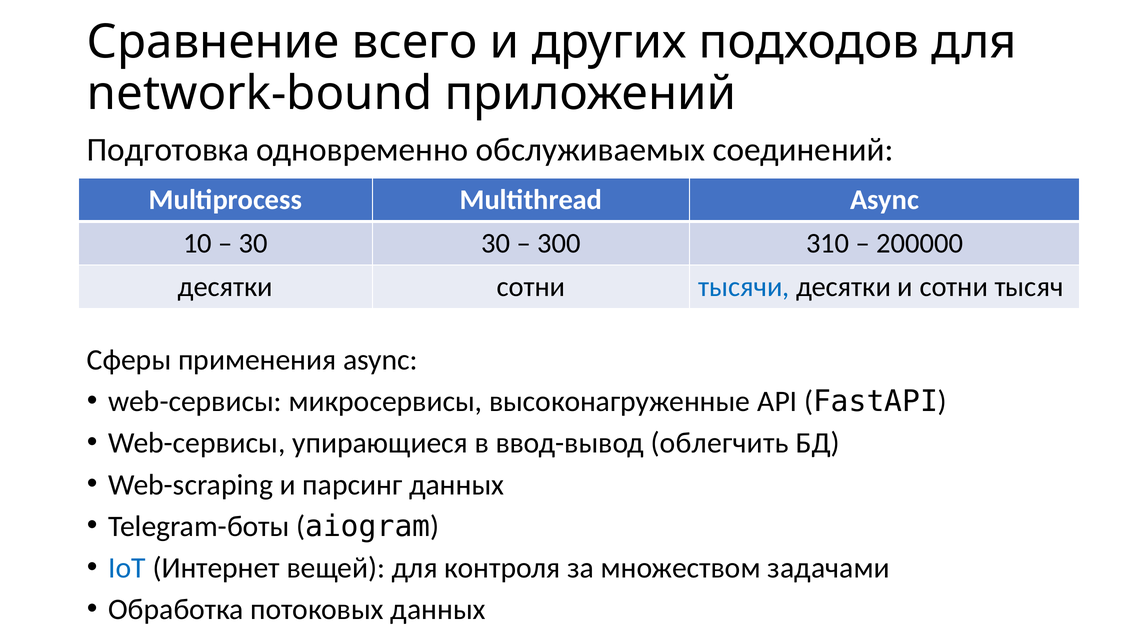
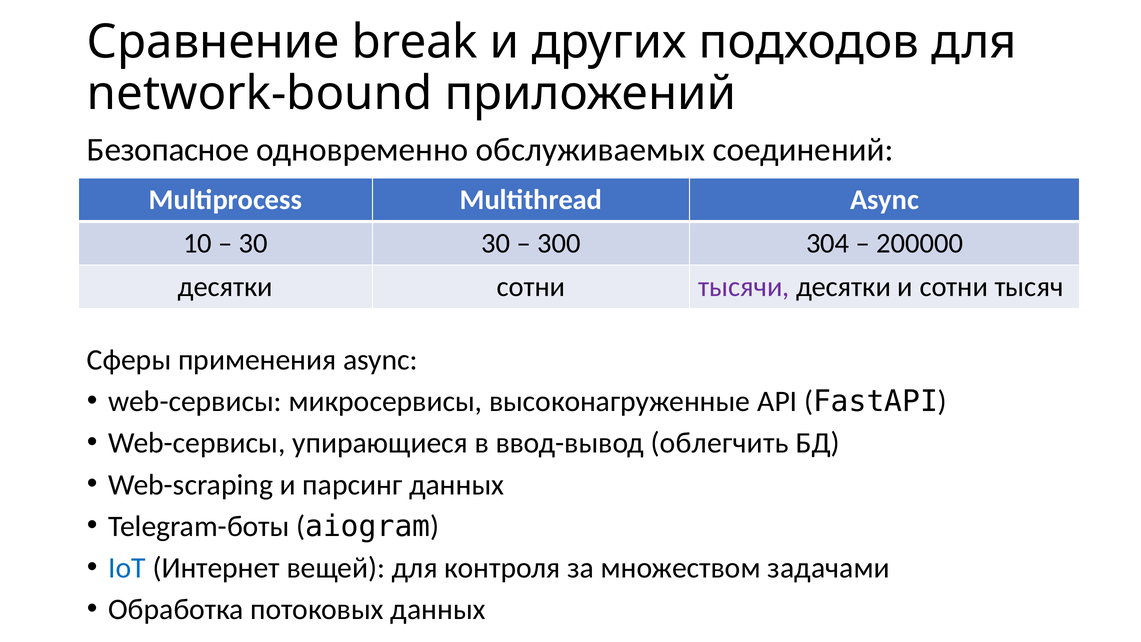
всего: всего -> break (415, 42)
Подготовка: Подготовка -> Безопасное (168, 150)
310: 310 -> 304 (828, 243)
тысячи colour: blue -> purple (744, 287)
